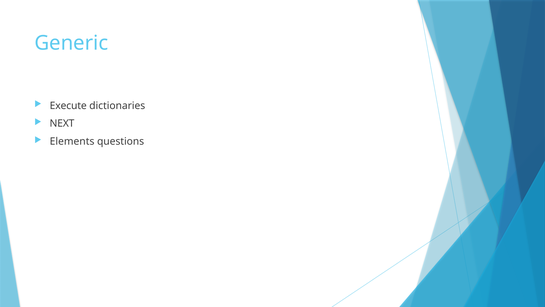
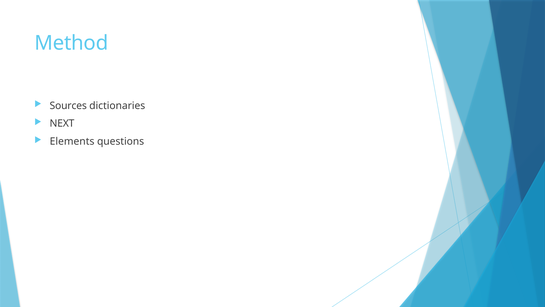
Generic: Generic -> Method (71, 43)
Execute: Execute -> Sources (68, 105)
